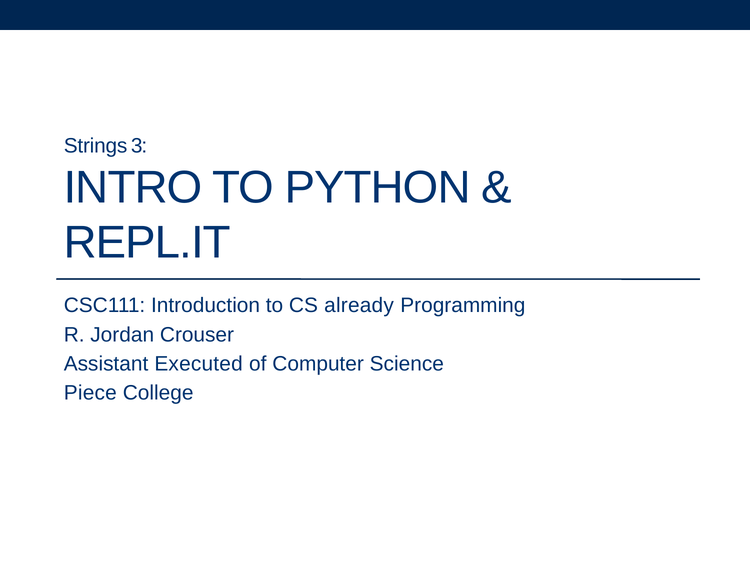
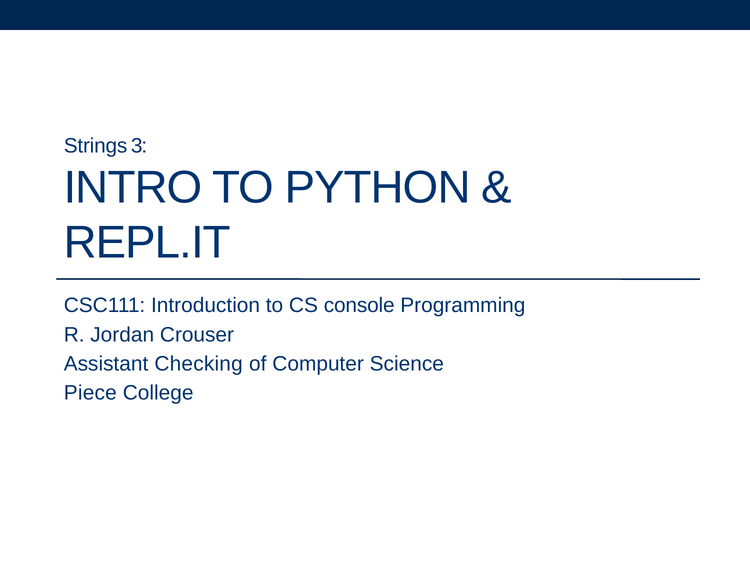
already: already -> console (359, 305)
Executed: Executed -> Checking (199, 364)
